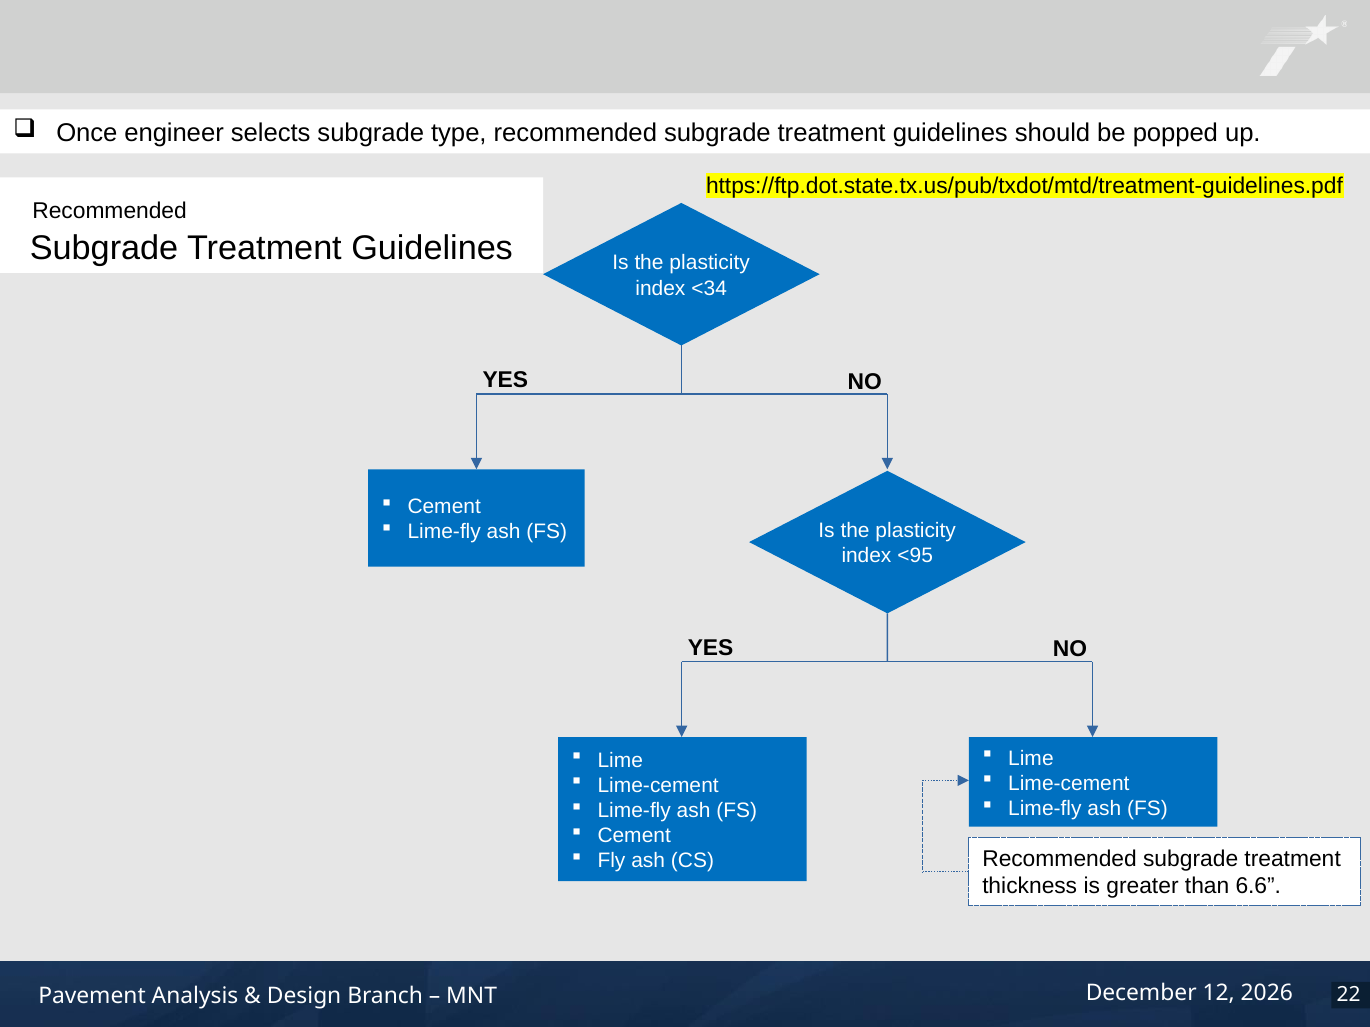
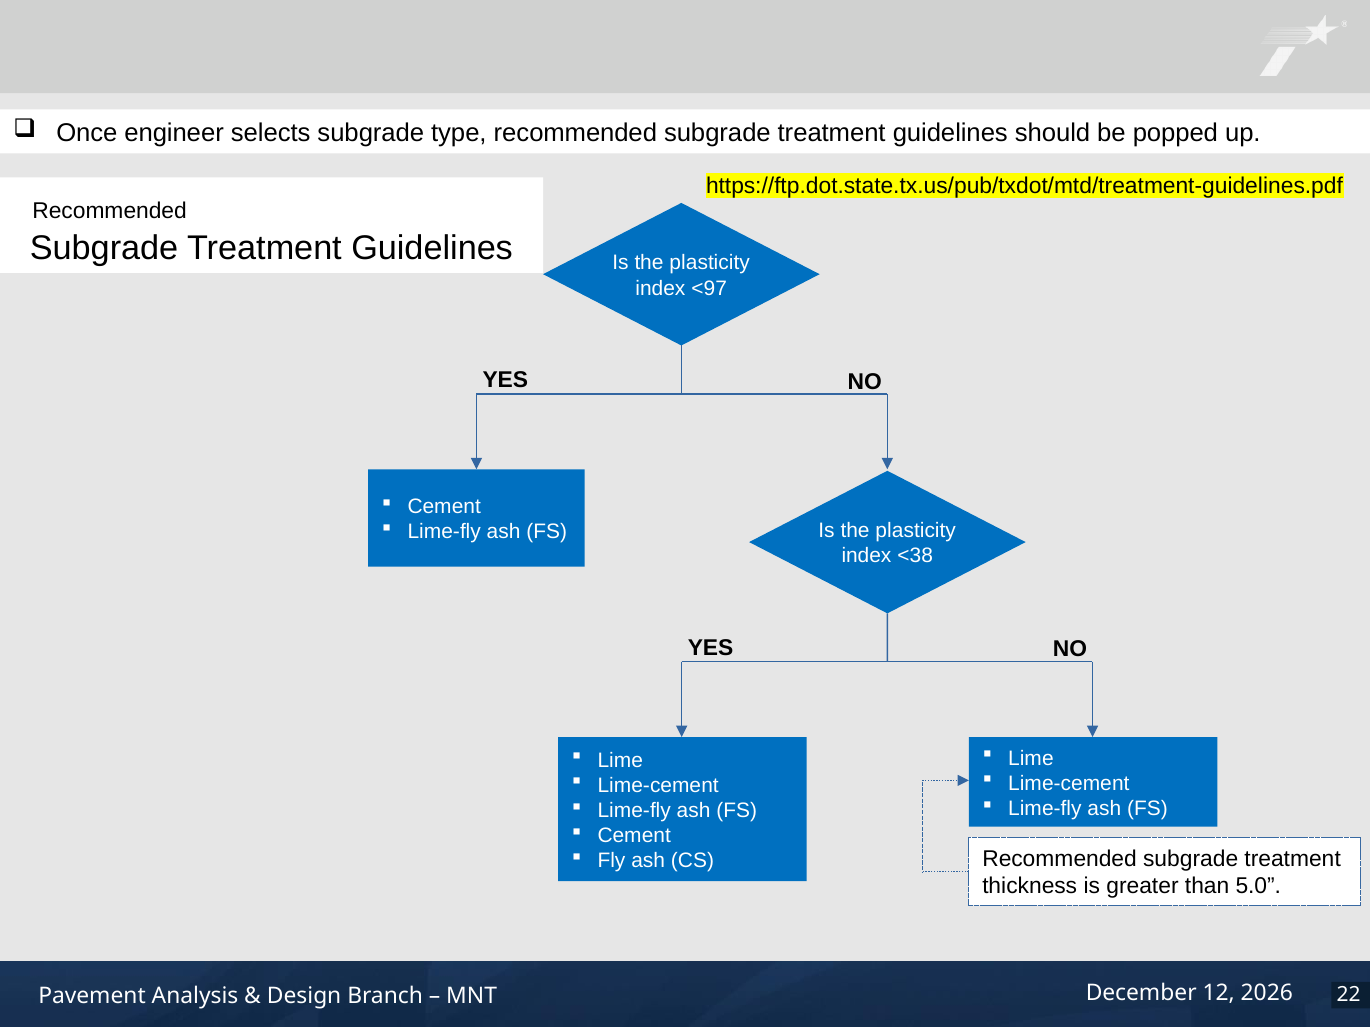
<34: <34 -> <97 (709, 288)
<95: <95 -> <38 (915, 556)
6.6: 6.6 -> 5.0 (1258, 887)
